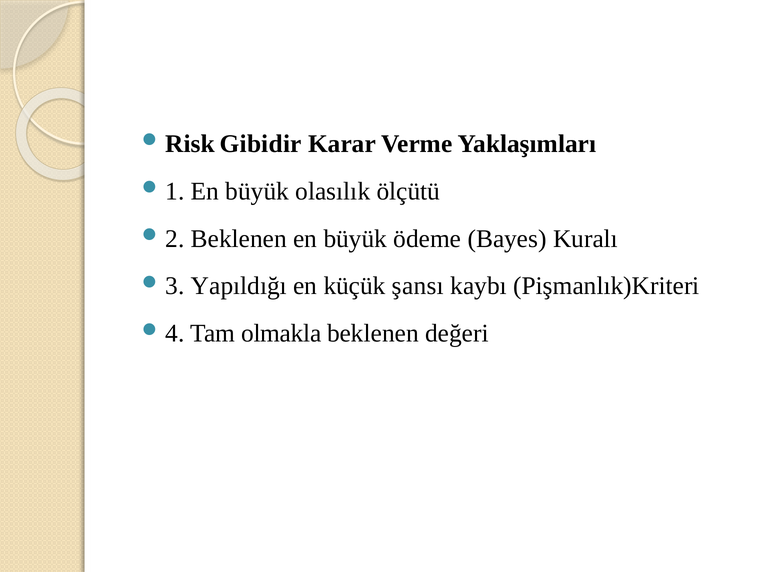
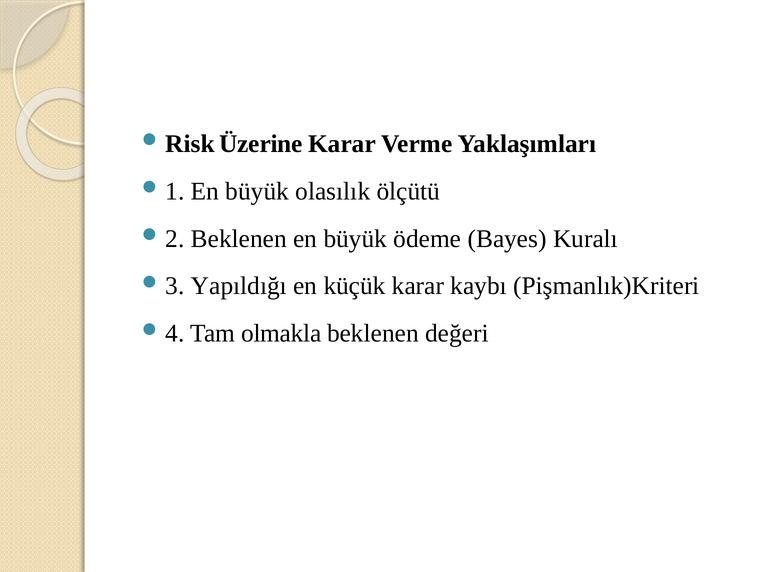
Gibidir: Gibidir -> Üzerine (261, 144)
küçük şansı: şansı -> karar (418, 286)
